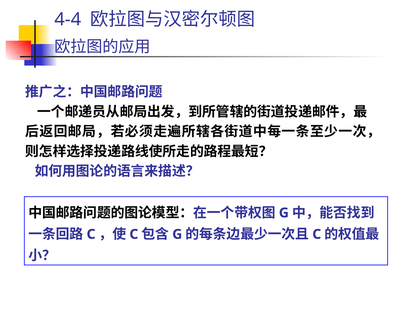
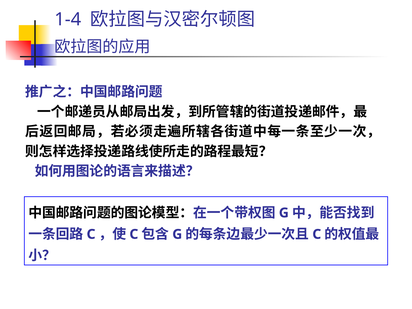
4-4: 4-4 -> 1-4 (68, 19)
